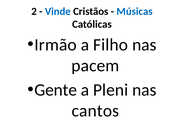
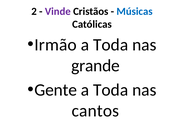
Vinde colour: blue -> purple (58, 11)
Filho: Filho -> Toda (111, 45)
pacem: pacem -> grande (96, 66)
Pleni: Pleni -> Toda (111, 90)
